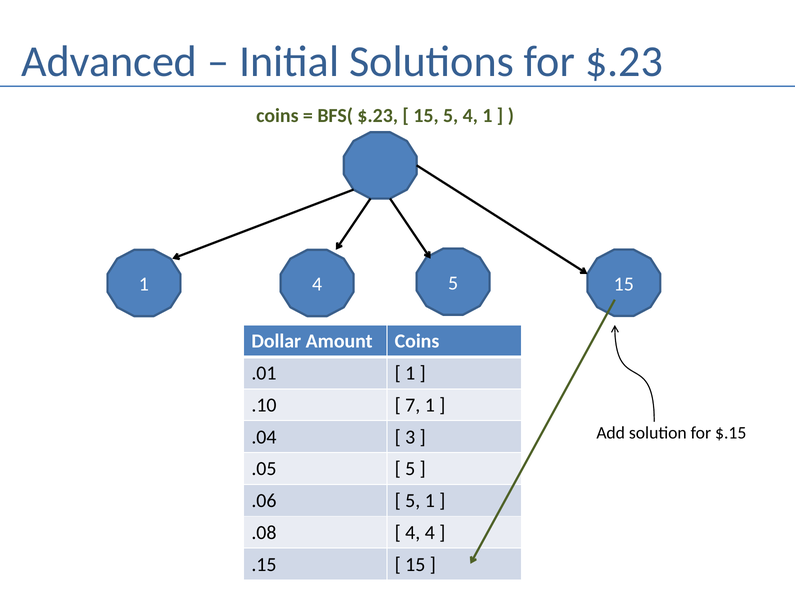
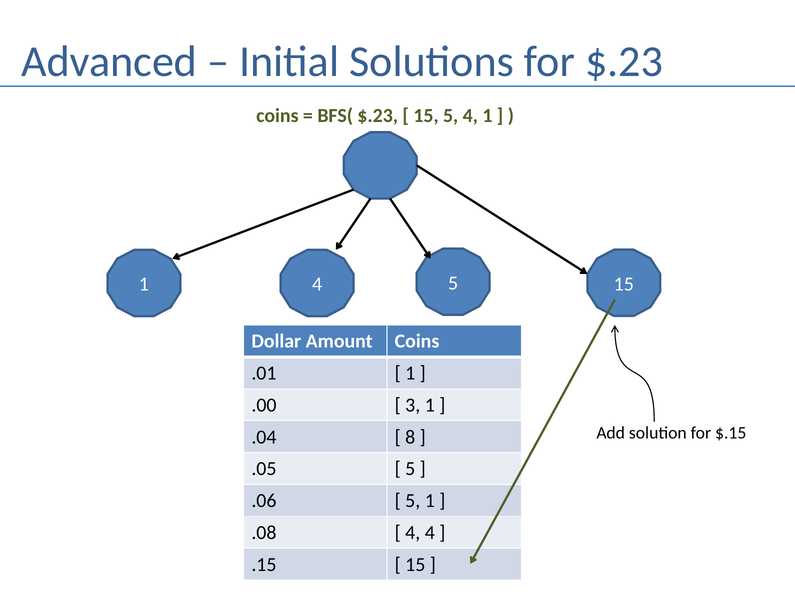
.10: .10 -> .00 (264, 405)
7: 7 -> 3 (413, 405)
3: 3 -> 8 (410, 436)
